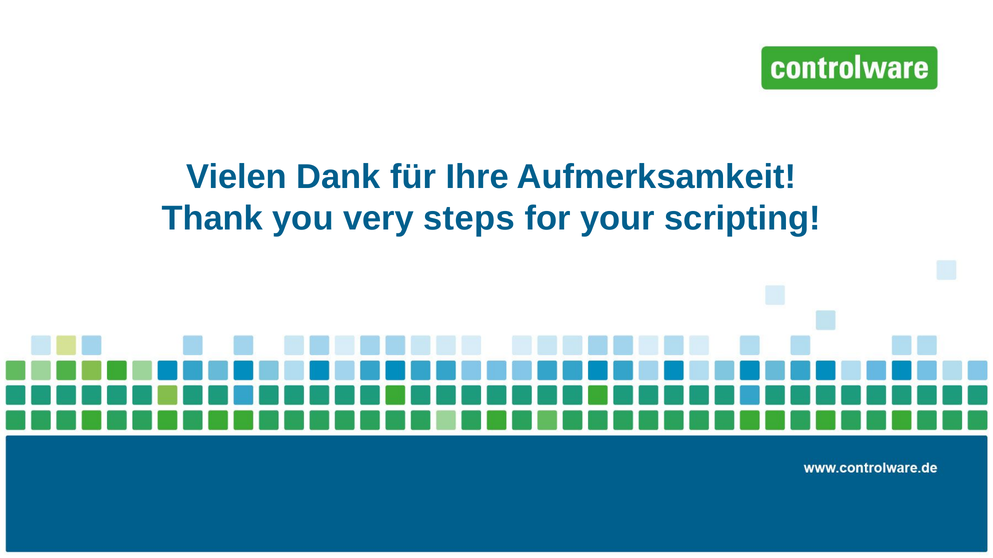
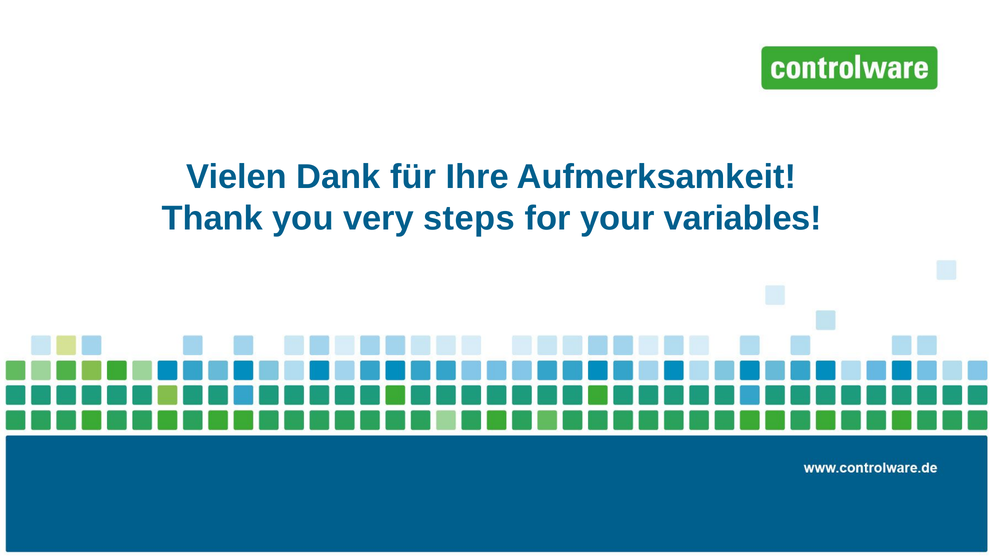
scripting: scripting -> variables (743, 219)
